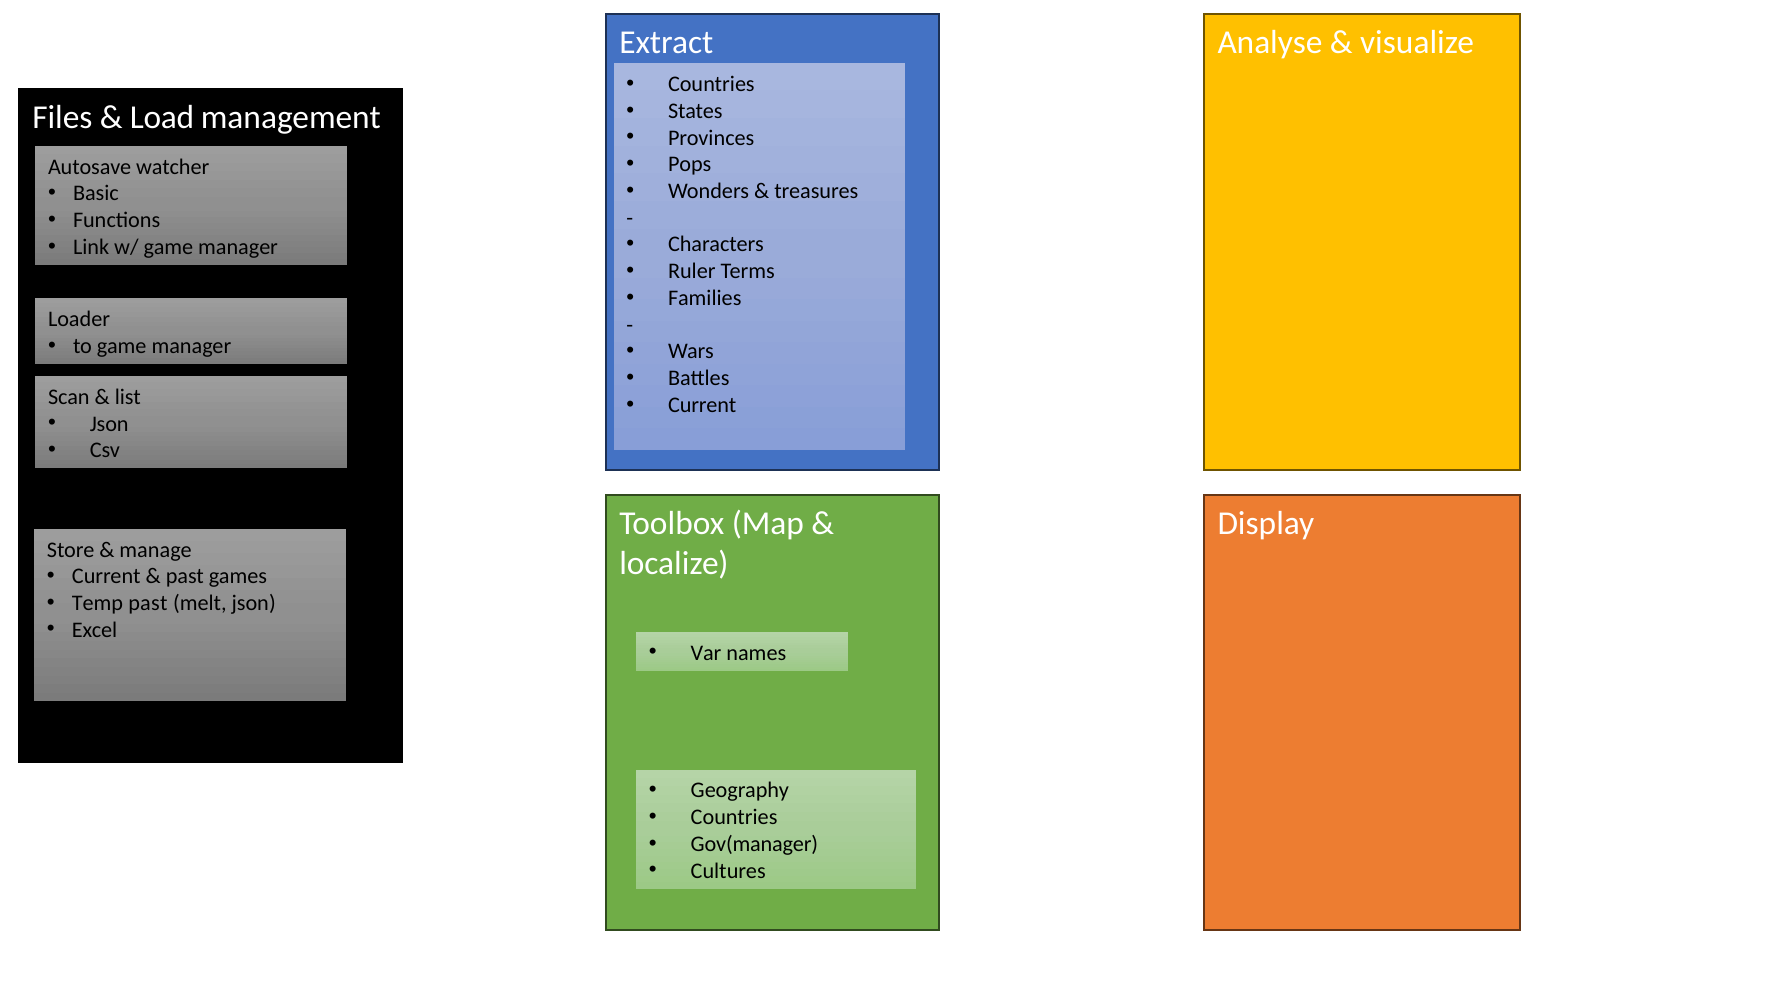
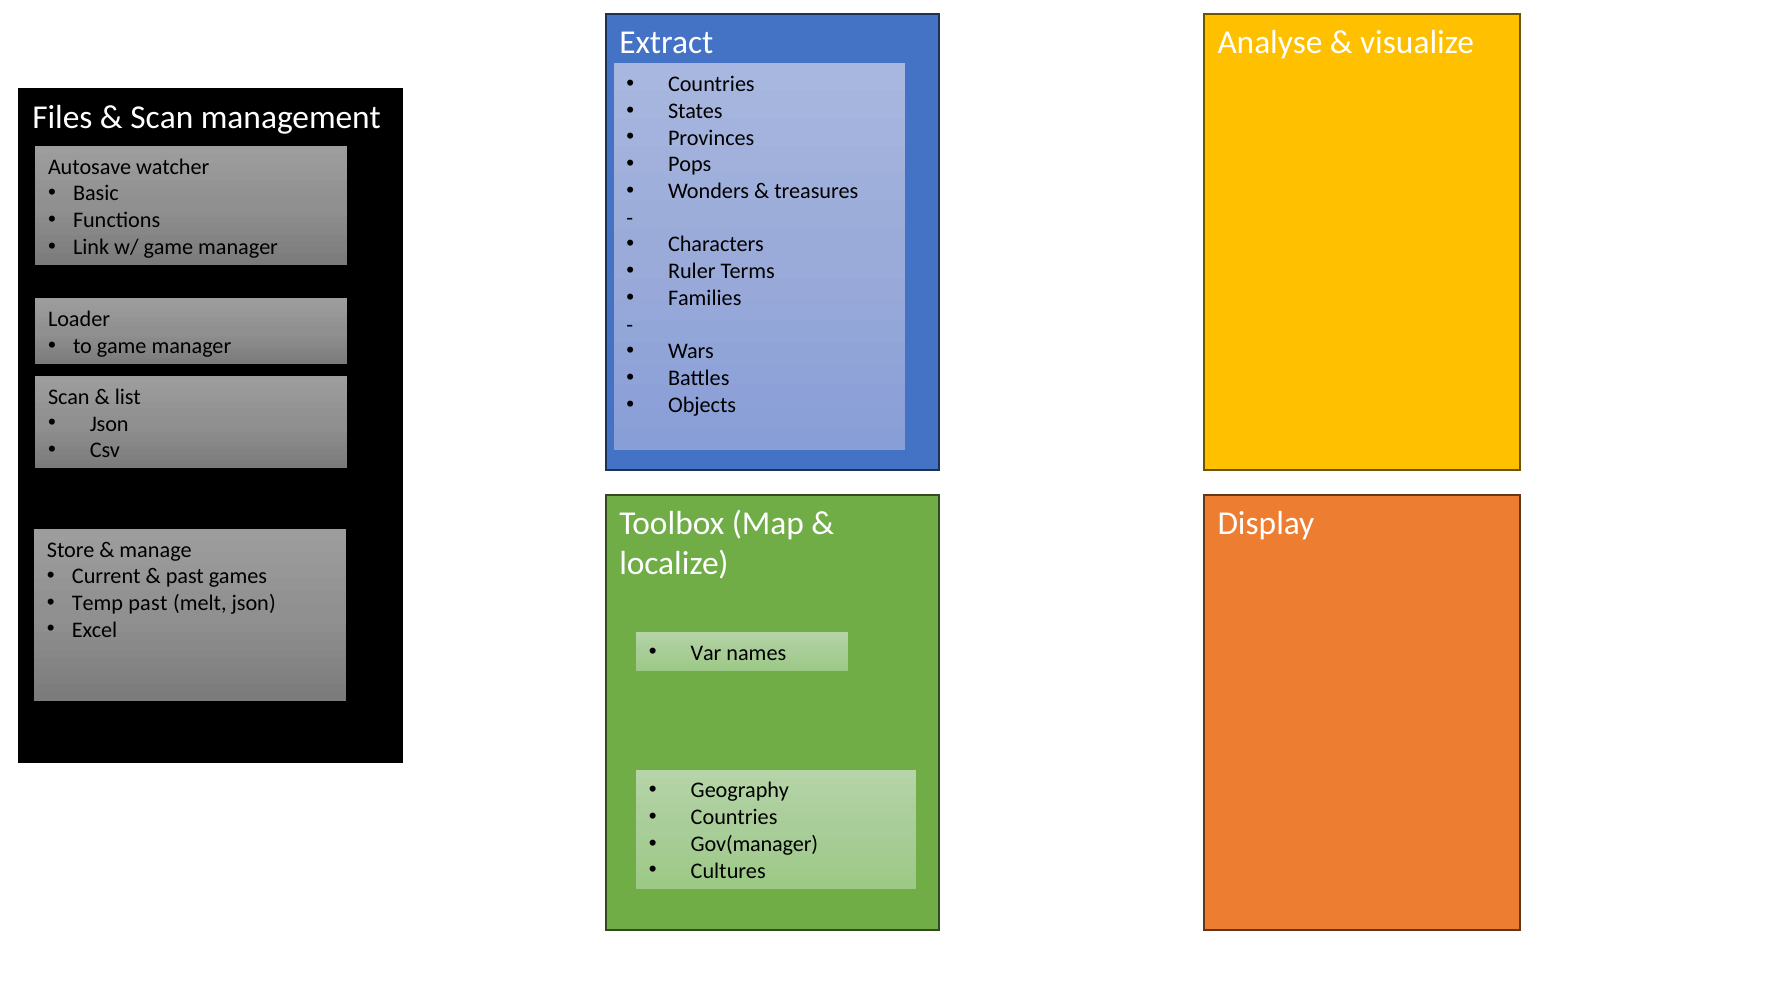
Load: Load -> Scan (162, 118)
Current: Current -> Objects (702, 405)
